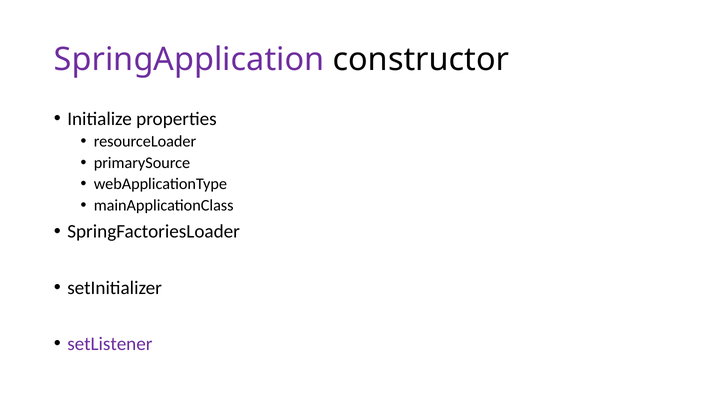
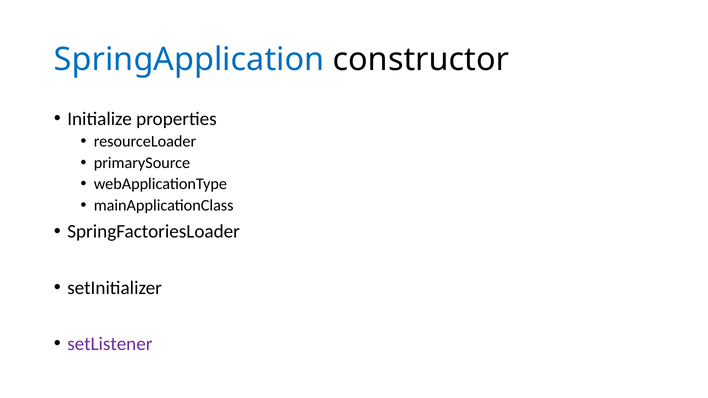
SpringApplication colour: purple -> blue (189, 59)
